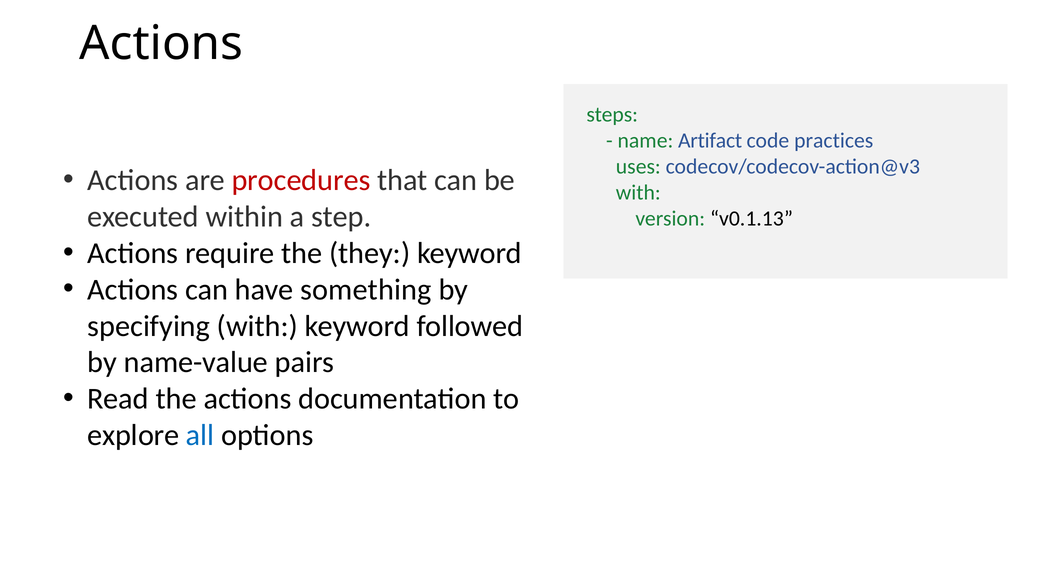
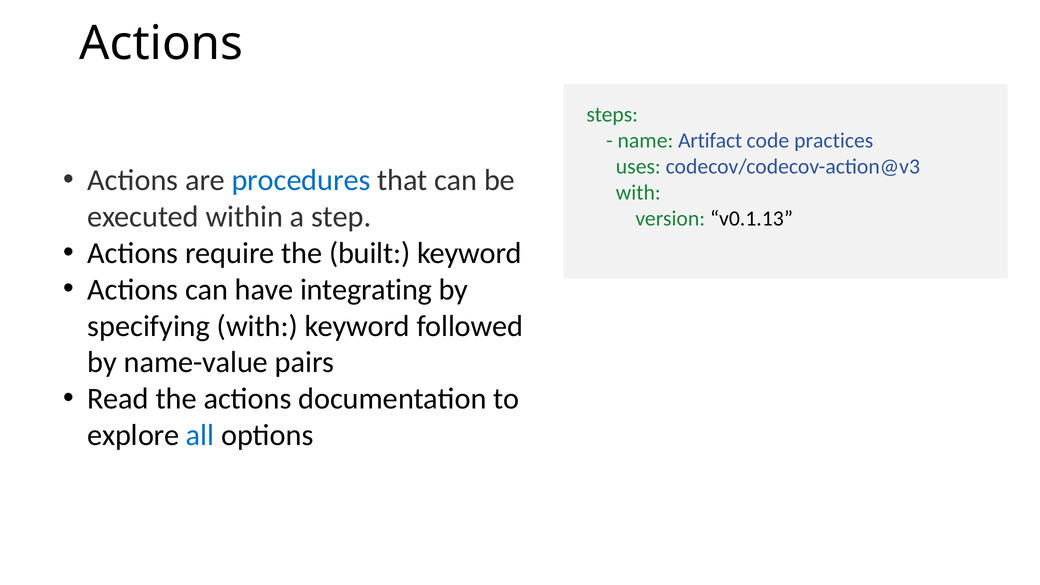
procedures colour: red -> blue (301, 180)
they: they -> built (370, 253)
something: something -> integrating (366, 290)
